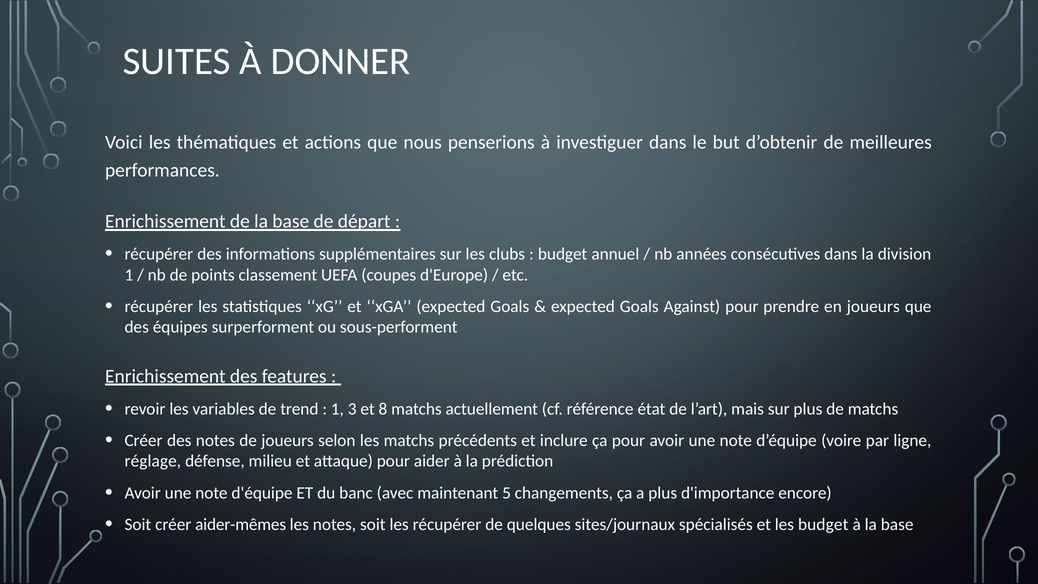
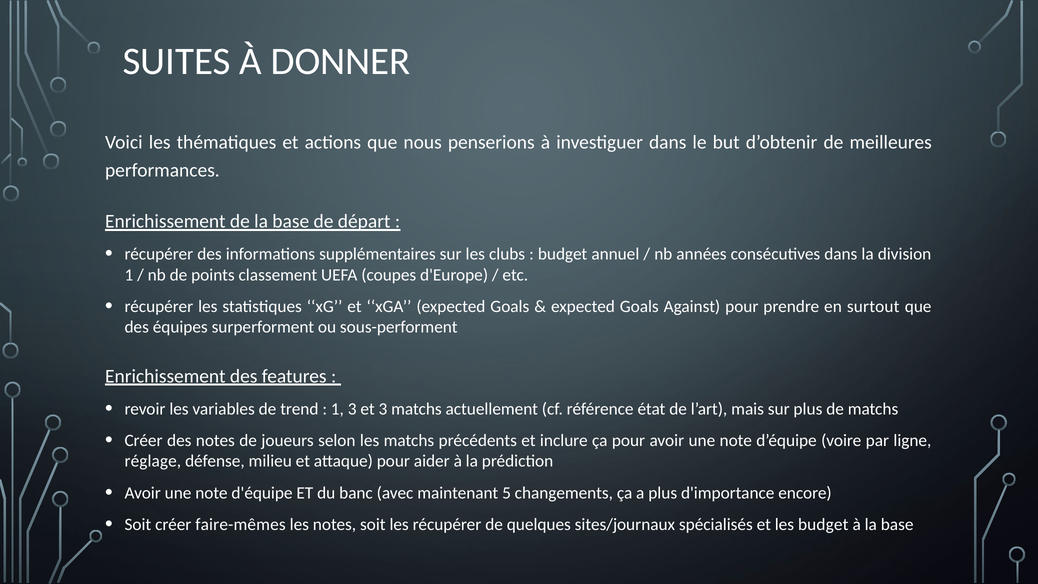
en joueurs: joueurs -> surtout (873, 306)
et 8: 8 -> 3 (383, 409)
aider-mêmes: aider-mêmes -> faire-mêmes (240, 524)
